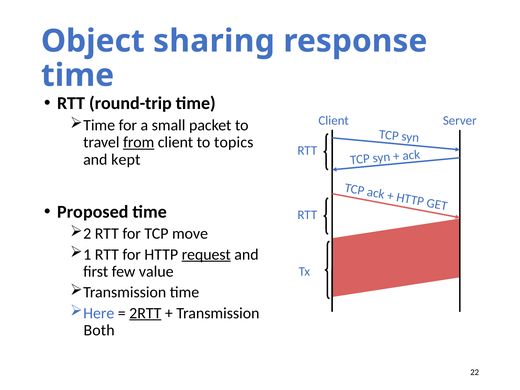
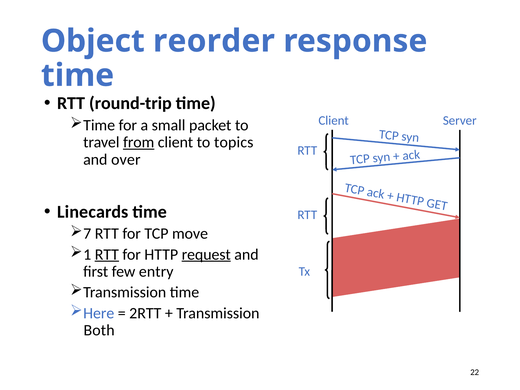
sharing: sharing -> reorder (214, 41)
kept: kept -> over (126, 159)
Proposed: Proposed -> Linecards (93, 212)
2: 2 -> 7 (87, 234)
RTT underline: none -> present (107, 254)
value: value -> entry (156, 272)
2RTT underline: present -> none (145, 313)
